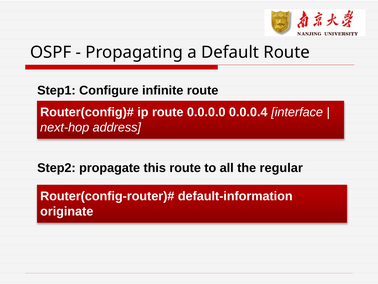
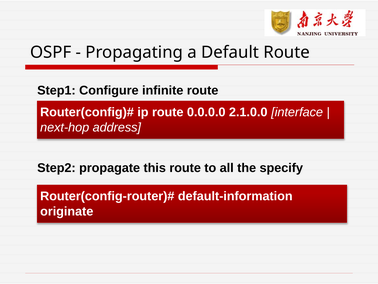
0.0.0.4: 0.0.0.4 -> 2.1.0.0 (248, 112)
regular: regular -> specify (281, 168)
